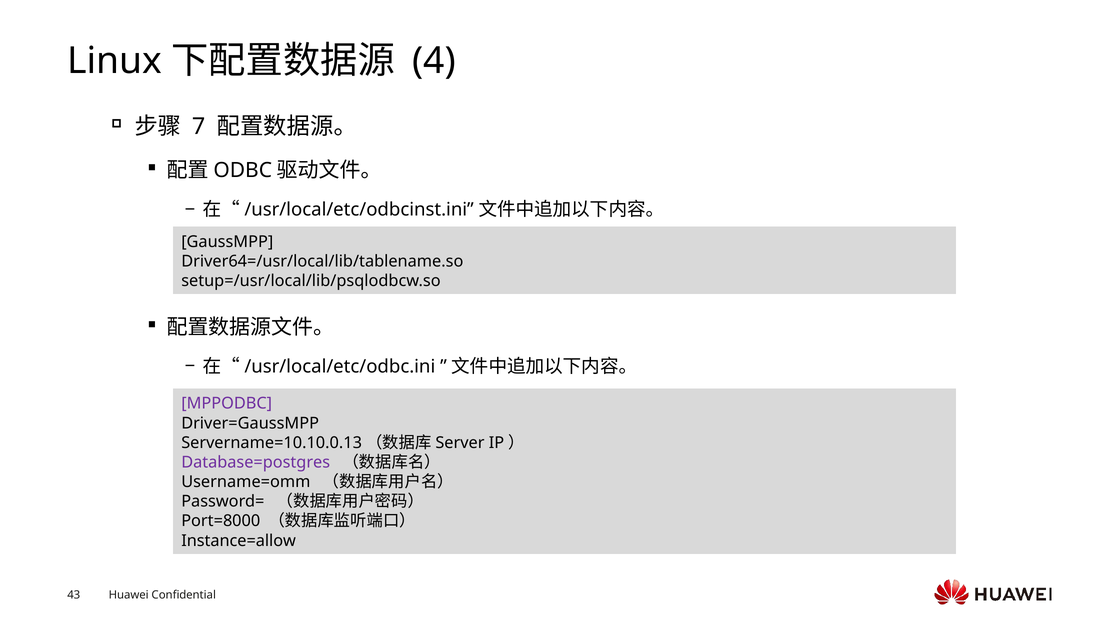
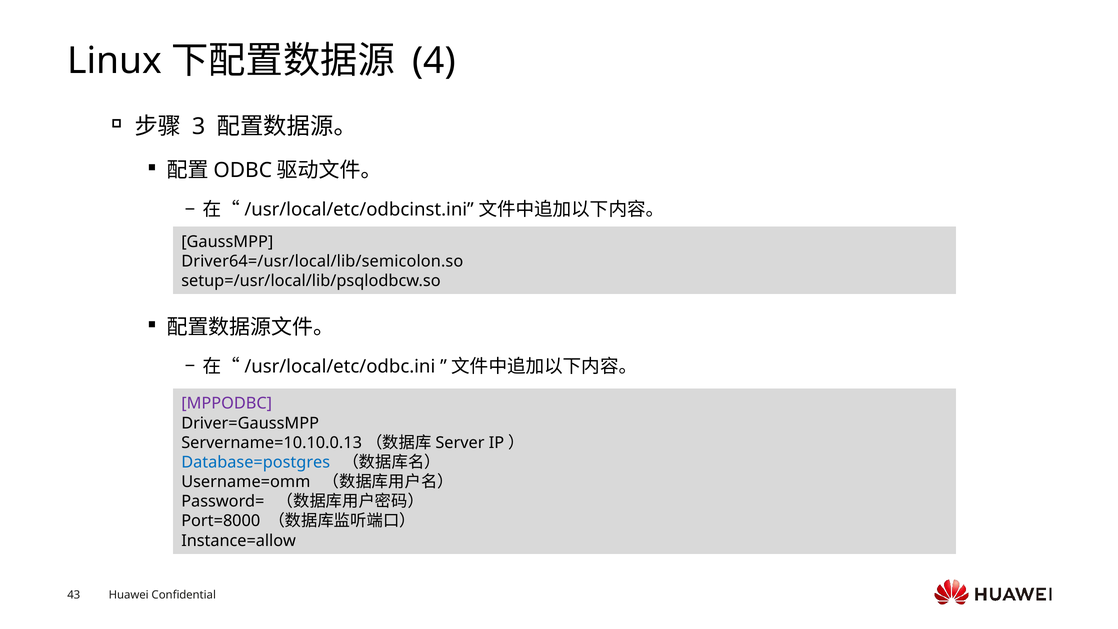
7: 7 -> 3 (199, 127)
Driver64=/usr/local/lib/tablename.so: Driver64=/usr/local/lib/tablename.so -> Driver64=/usr/local/lib/semicolon.so (322, 261)
Database=postgres colour: purple -> blue (256, 462)
